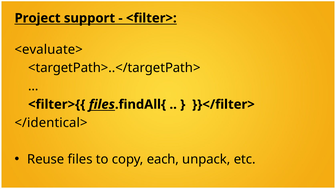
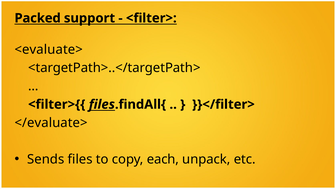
Project: Project -> Packed (38, 18)
</identical>: </identical> -> </evaluate> (51, 123)
Reuse: Reuse -> Sends (46, 159)
